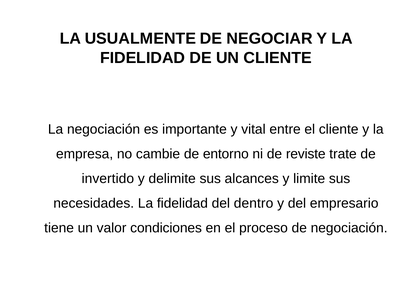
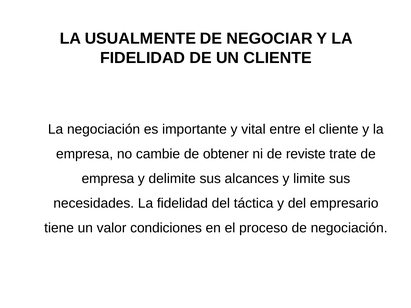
entorno: entorno -> obtener (226, 154)
invertido: invertido -> empresa (108, 179)
dentro: dentro -> táctica (254, 203)
